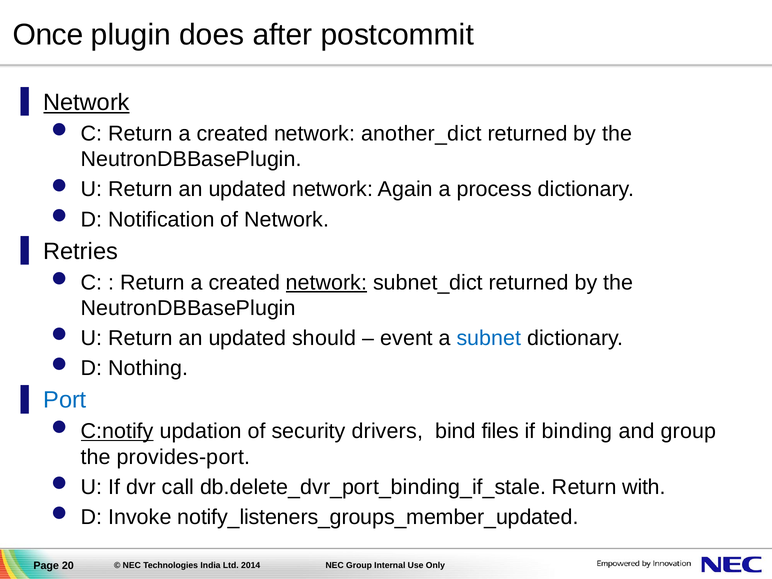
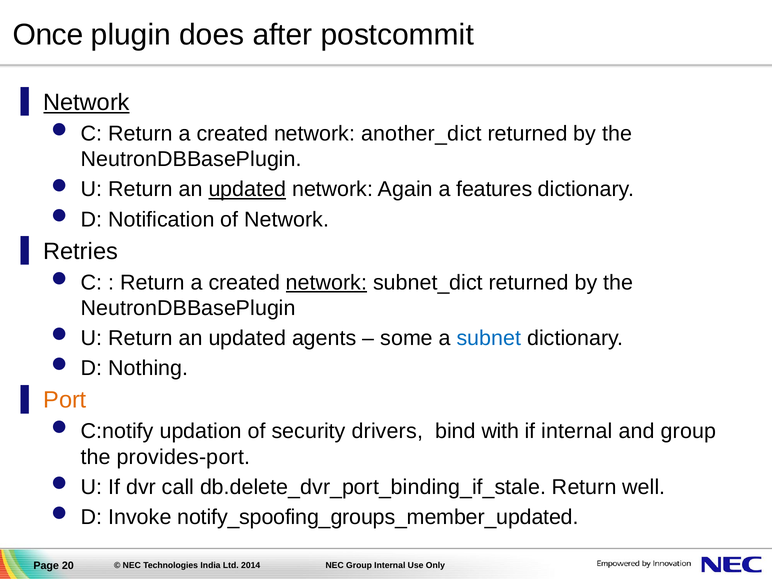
updated underline: none -> present (247, 189)
process: process -> features (494, 189)
should: should -> agents (324, 338)
event: event -> some (407, 338)
Port colour: blue -> orange (65, 400)
C:notify underline: present -> none (117, 431)
files: files -> with (500, 431)
if binding: binding -> internal (577, 431)
with: with -> well (644, 487)
notify_listeners_groups_member_updated: notify_listeners_groups_member_updated -> notify_spoofing_groups_member_updated (378, 517)
